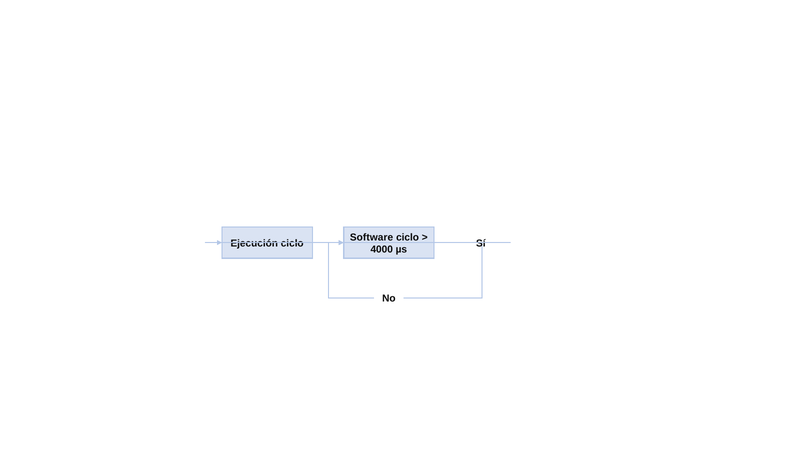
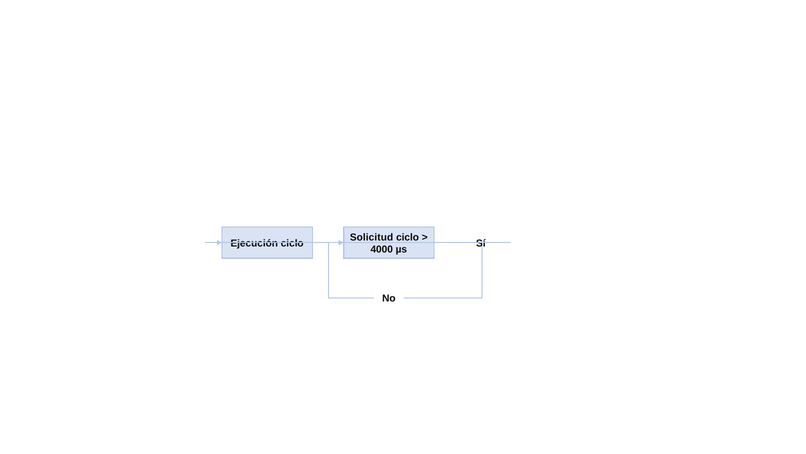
Software: Software -> Solicitud (372, 237)
